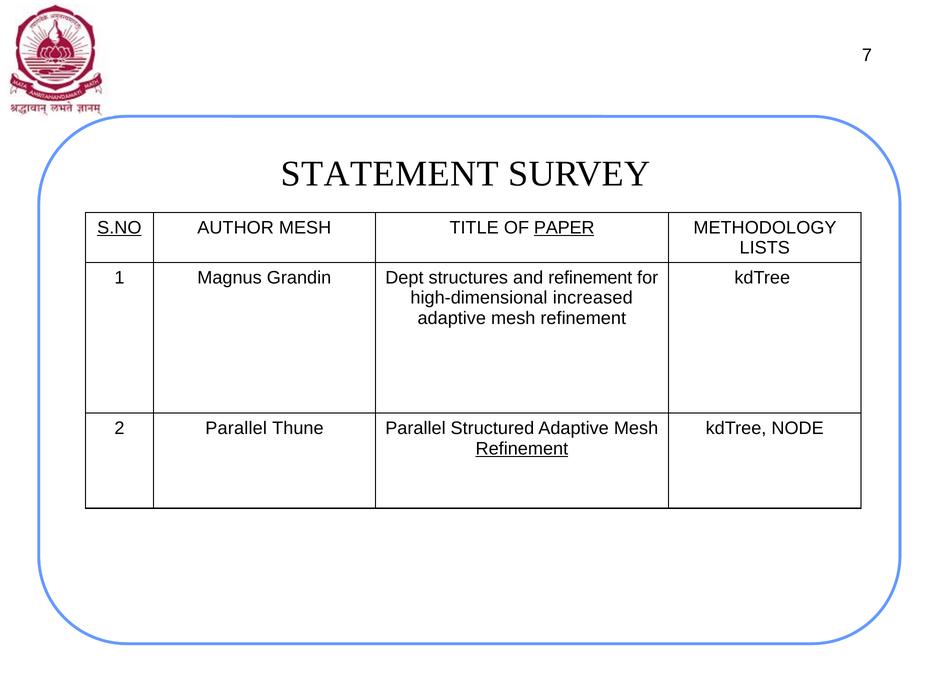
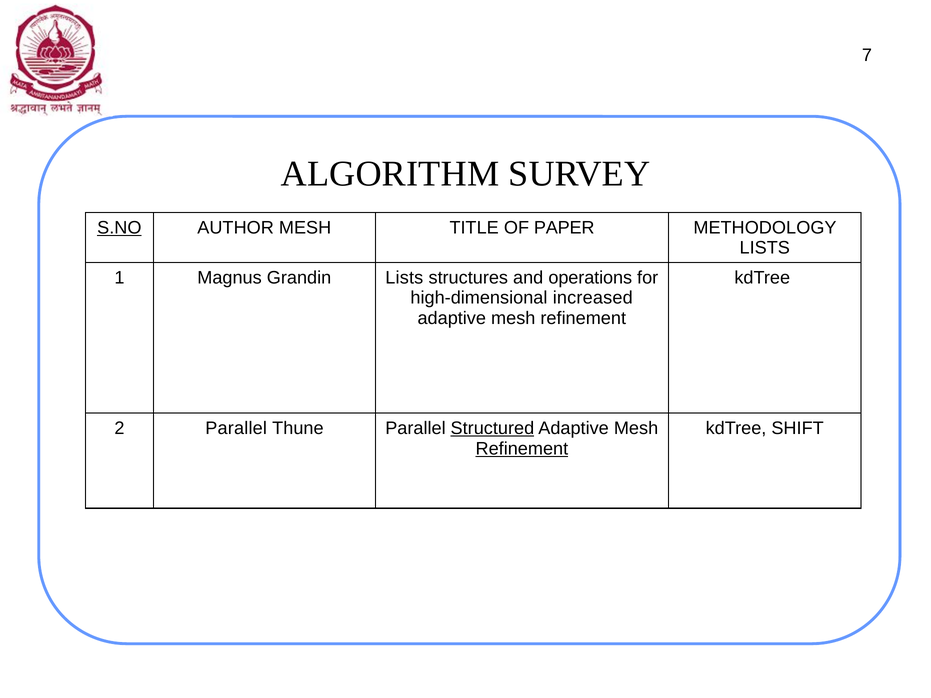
STATEMENT: STATEMENT -> ALGORITHM (390, 174)
PAPER underline: present -> none (564, 228)
Grandin Dept: Dept -> Lists (404, 278)
and refinement: refinement -> operations (590, 278)
Structured underline: none -> present (492, 428)
NODE: NODE -> SHIFT (798, 428)
